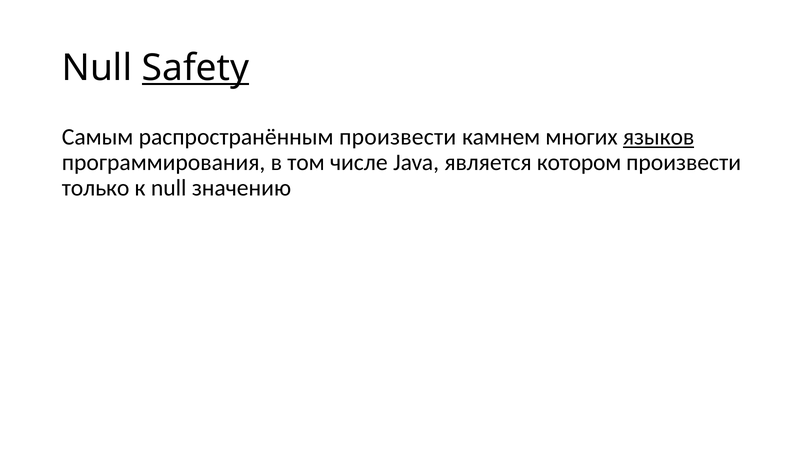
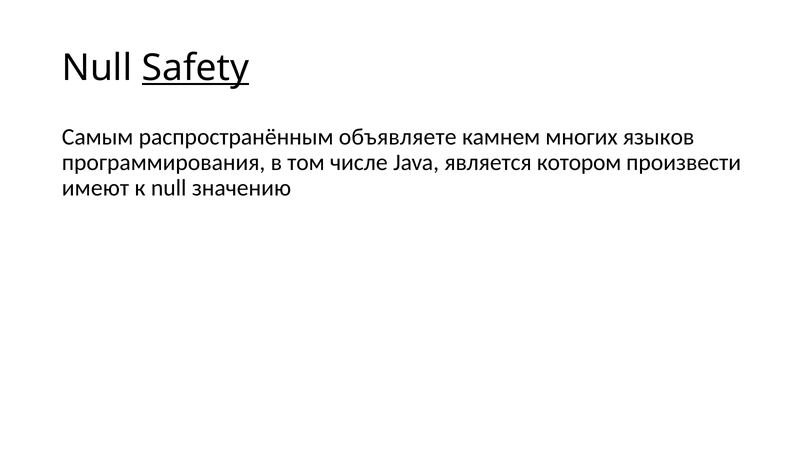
распространённым произвести: произвести -> объявляете (398, 137)
языков underline: present -> none (659, 137)
только: только -> имеют (95, 188)
